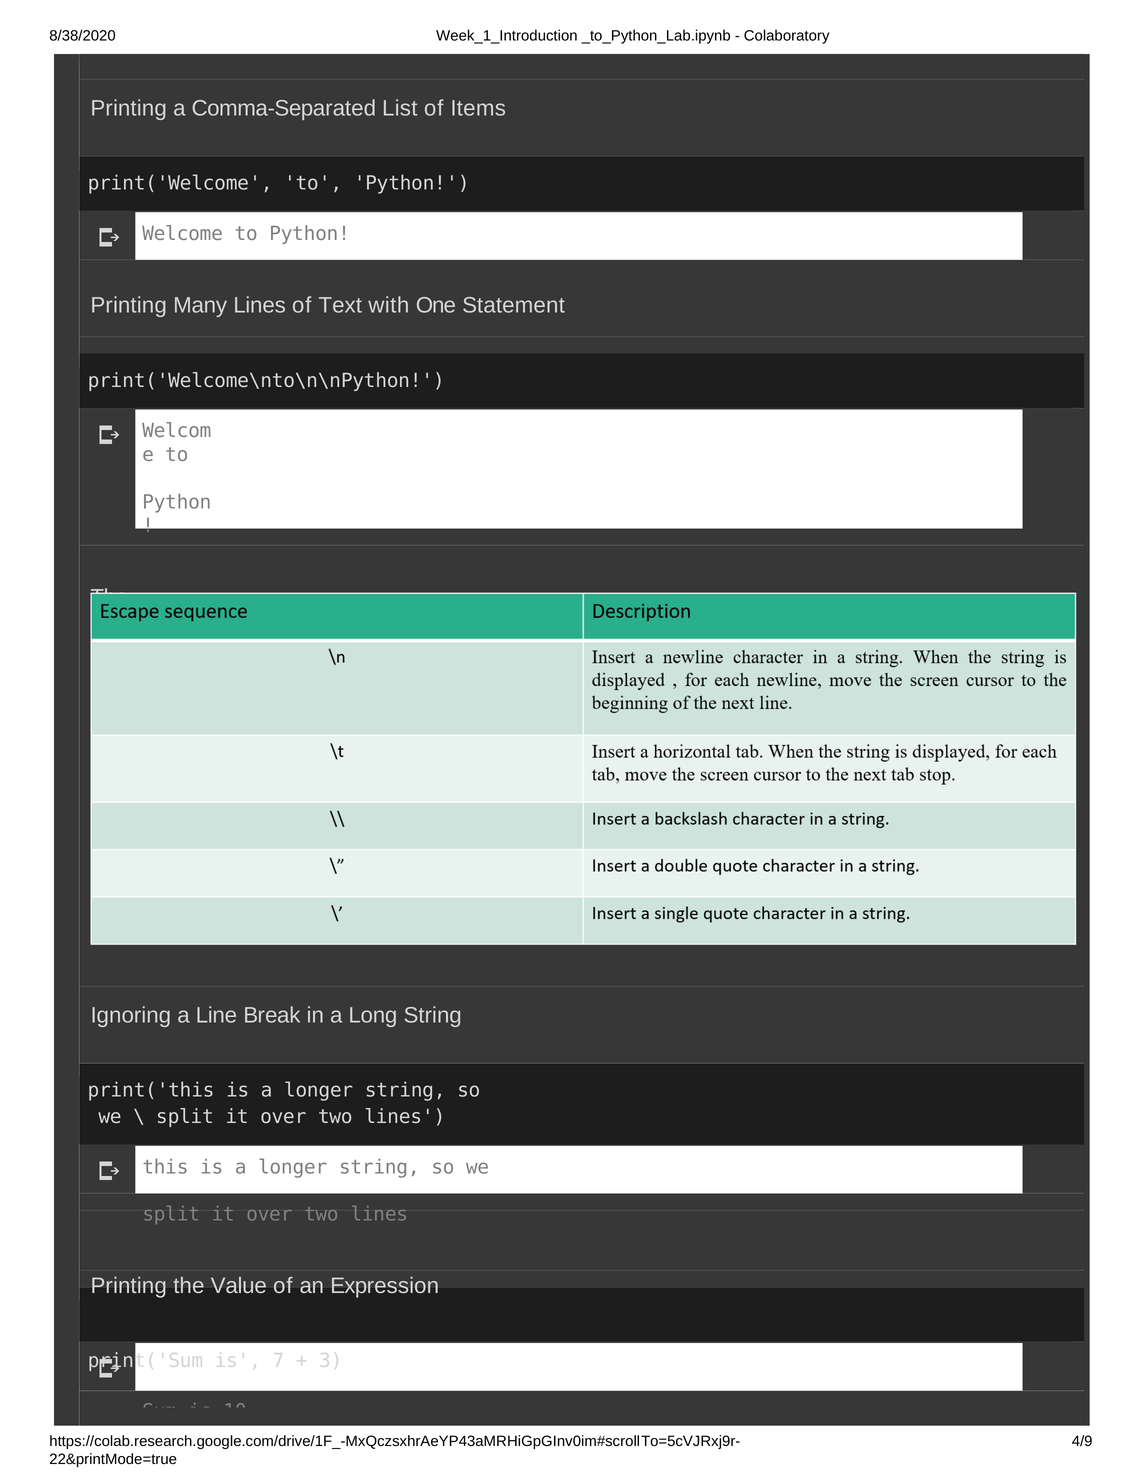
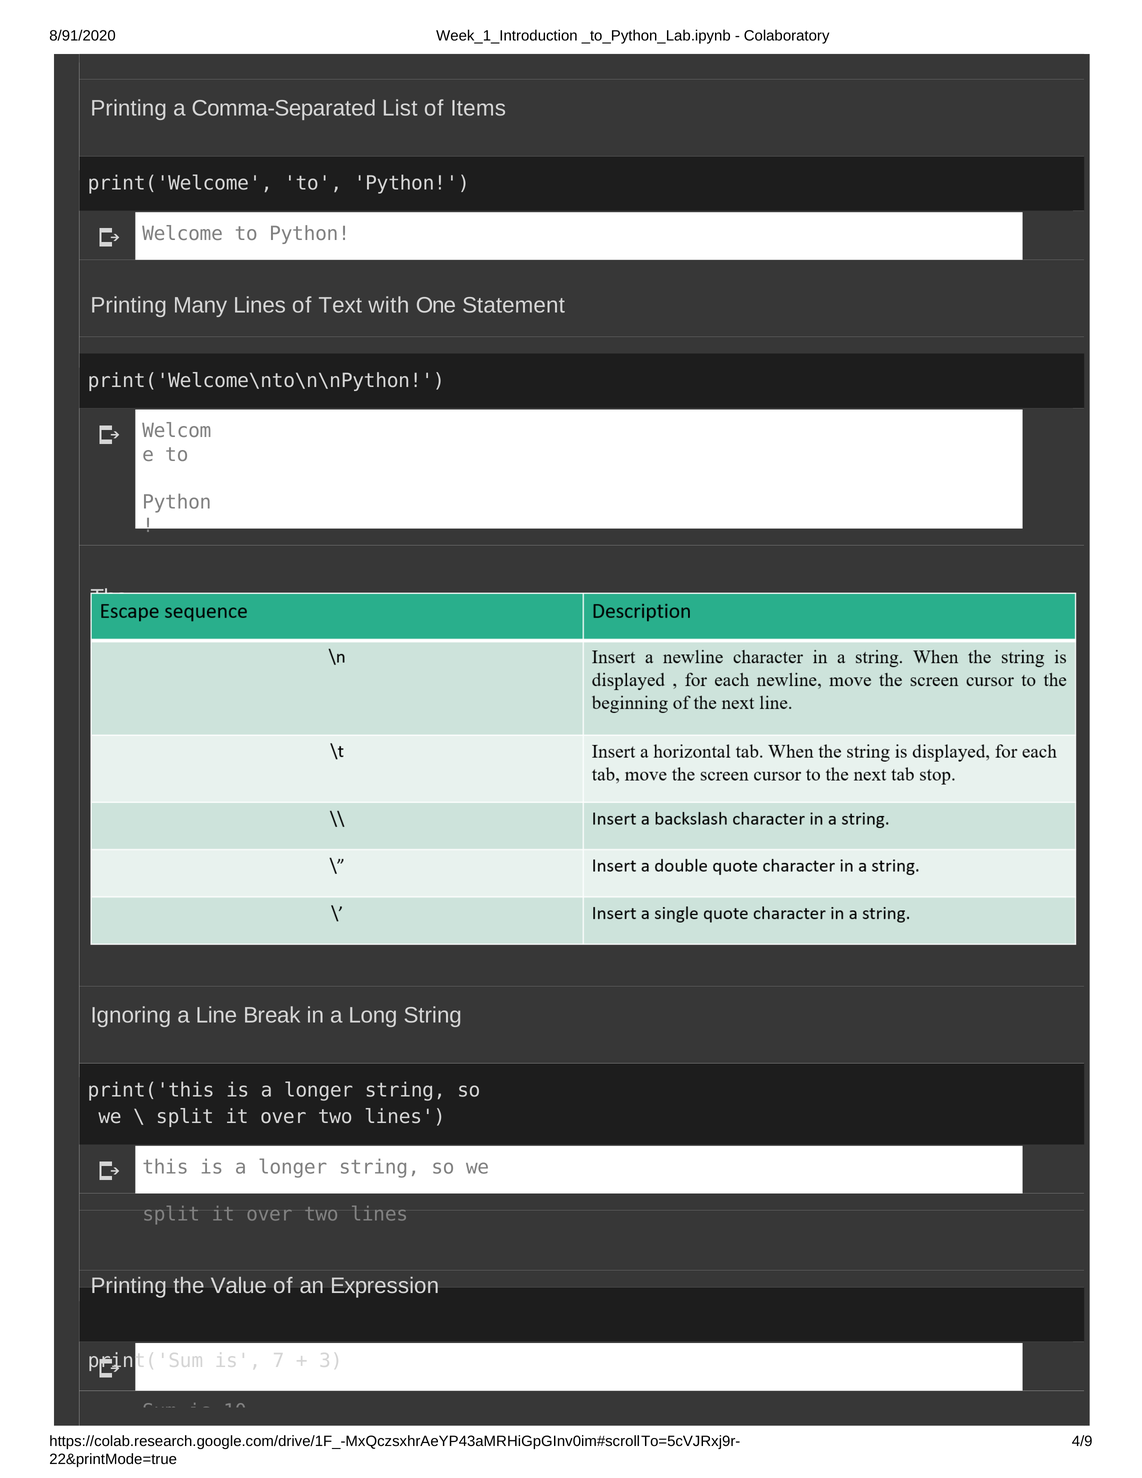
8/38/2020: 8/38/2020 -> 8/91/2020 (83, 36)
